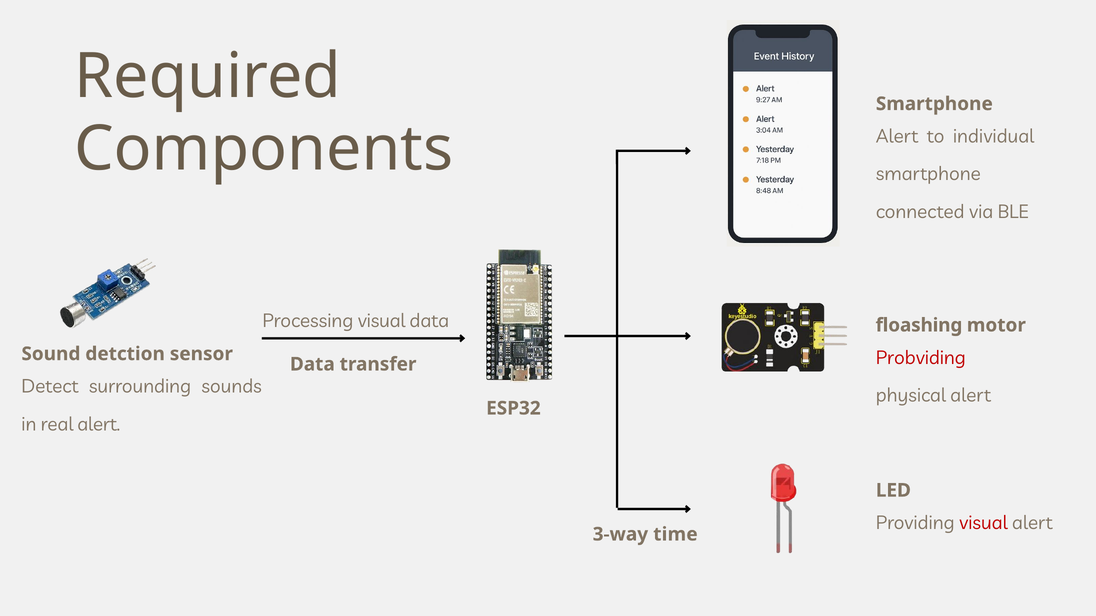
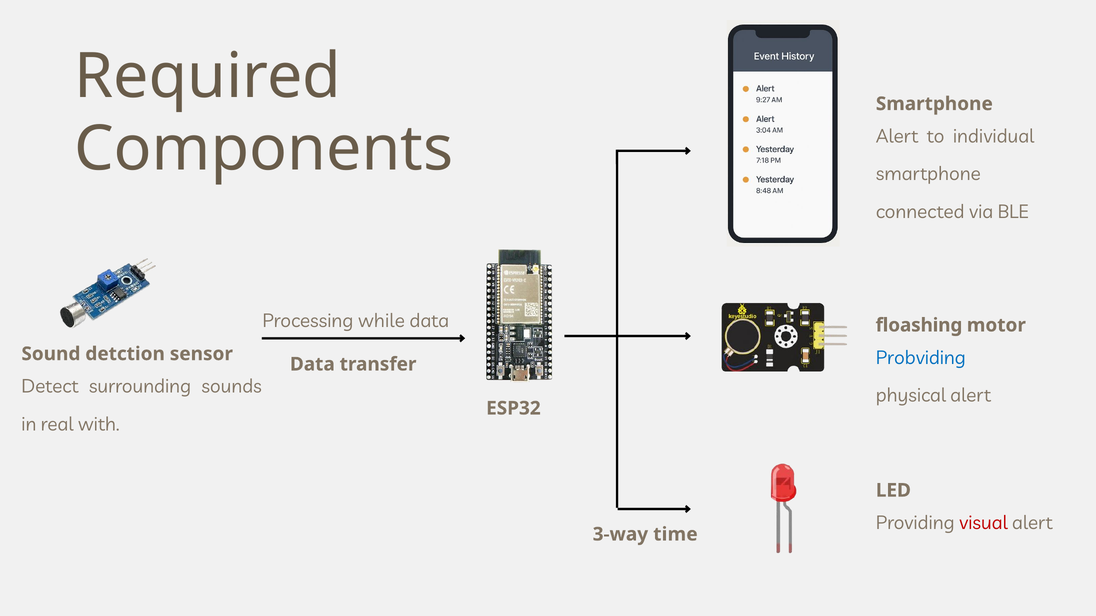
Processing visual: visual -> while (381, 321)
Probviding colour: red -> blue (921, 358)
real alert: alert -> with (99, 425)
